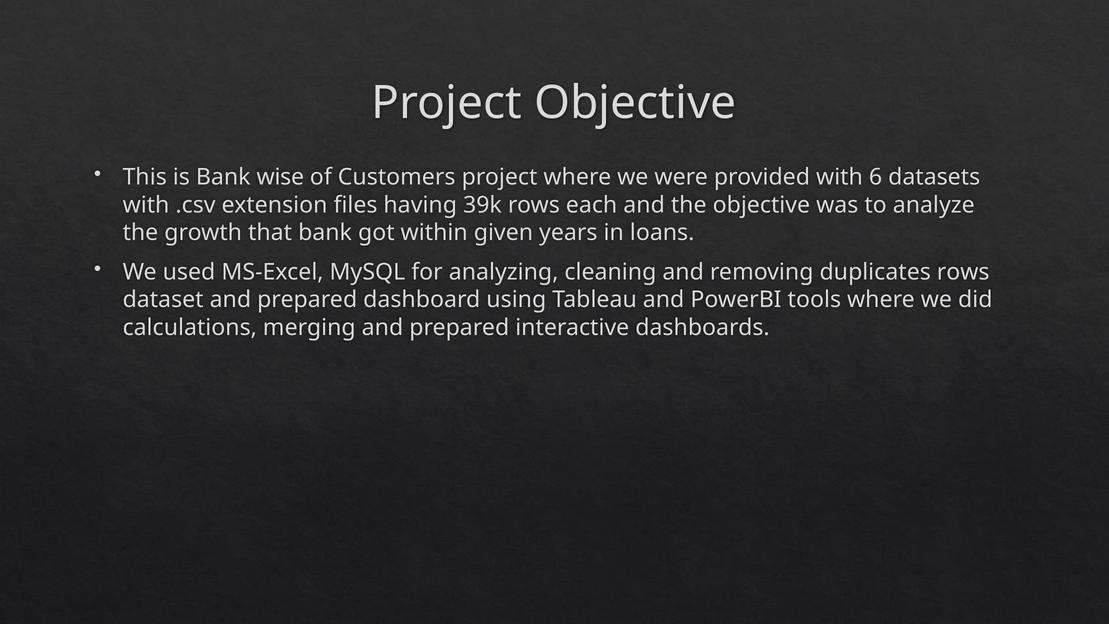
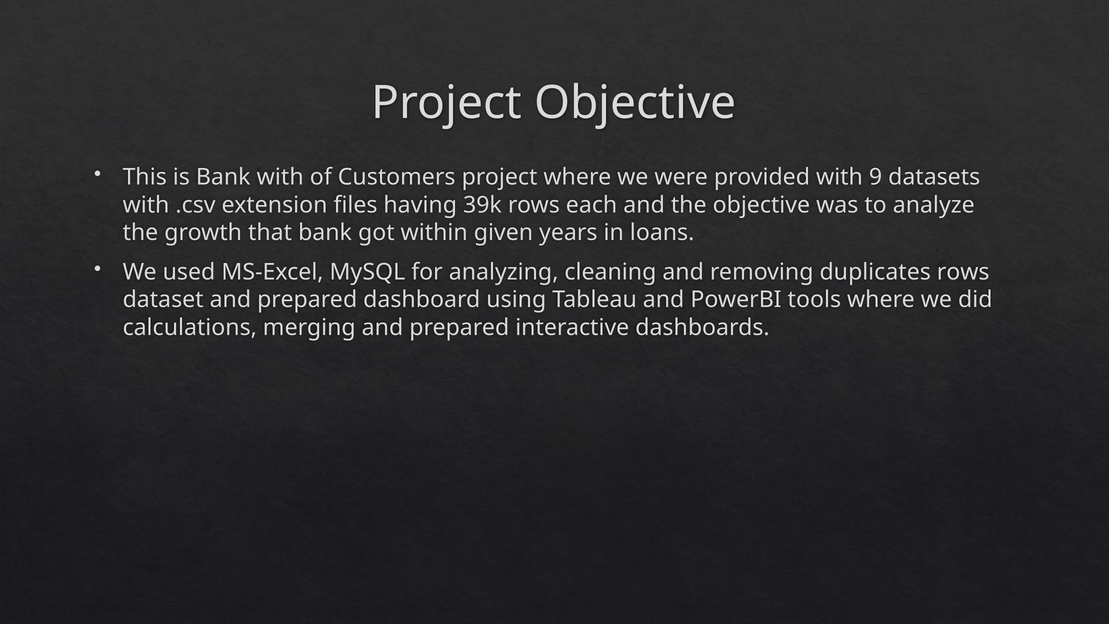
Bank wise: wise -> with (280, 177)
6: 6 -> 9 (876, 177)
